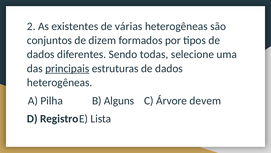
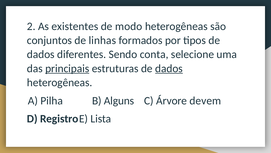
várias: várias -> modo (129, 26)
dizem: dizem -> linhas (102, 40)
todas: todas -> conta (154, 54)
dados underline: none -> present (169, 68)
